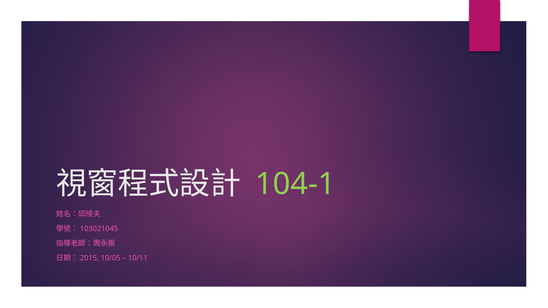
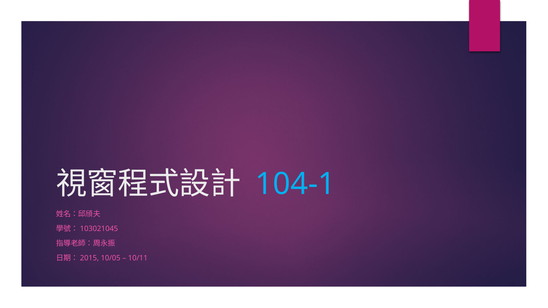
104-1 colour: light green -> light blue (295, 184)
